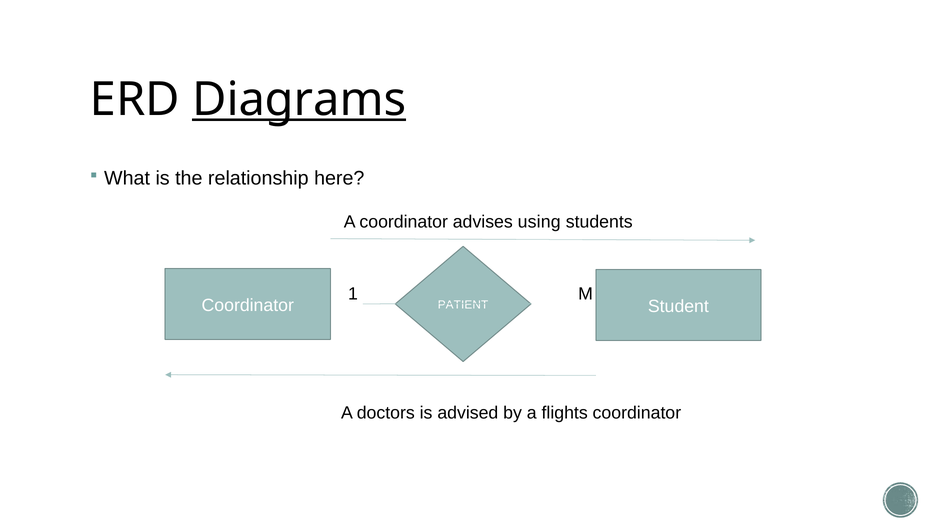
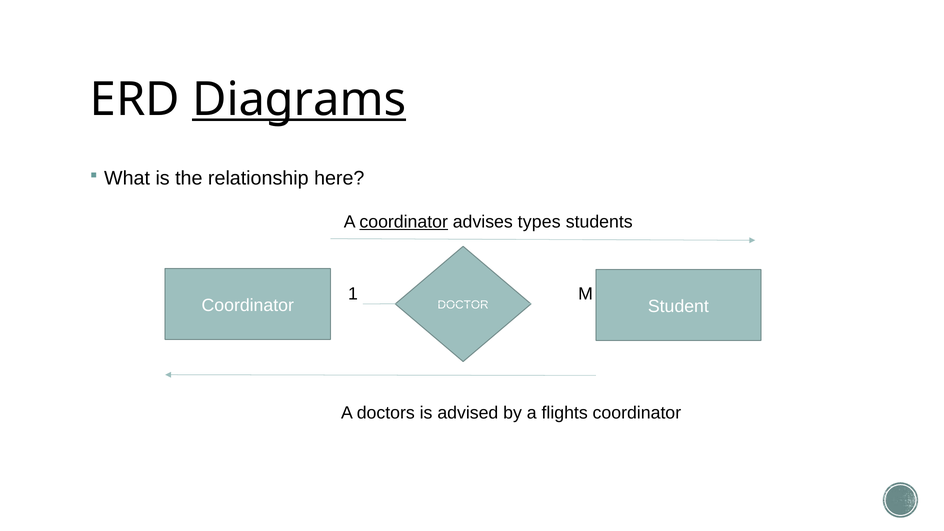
coordinator underline: none -> present (404, 222)
using: using -> types (539, 222)
PATIENT: PATIENT -> DOCTOR (463, 305)
